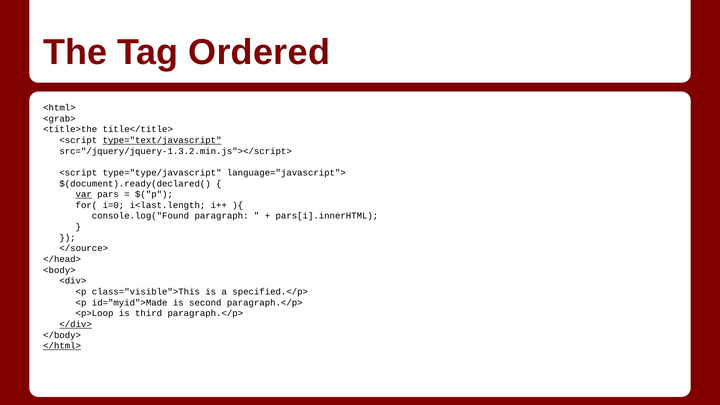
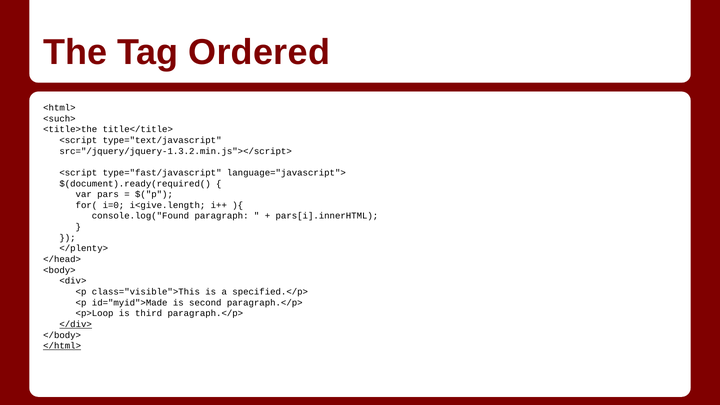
<grab>: <grab> -> <such> (59, 119)
type="text/javascript underline: present -> none (162, 140)
type="type/javascript: type="type/javascript -> type="fast/javascript (162, 173)
$(document).ready(declared(: $(document).ready(declared( -> $(document).ready(required( (135, 184)
var underline: present -> none (84, 194)
i<last.length: i<last.length -> i<give.length (168, 205)
</source>: </source> -> </plenty> (84, 249)
